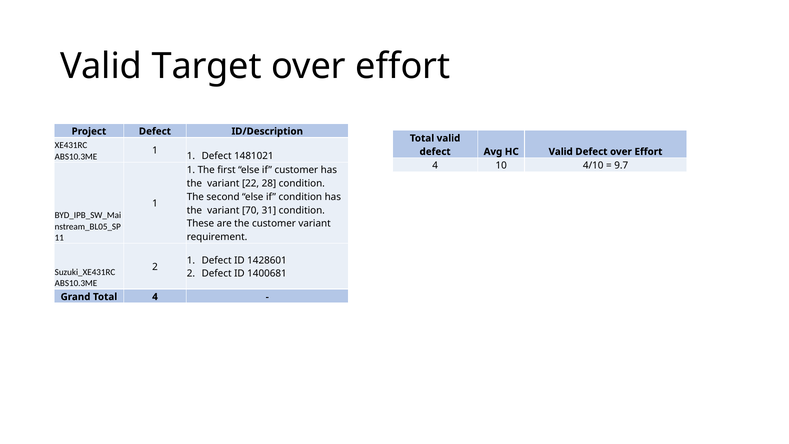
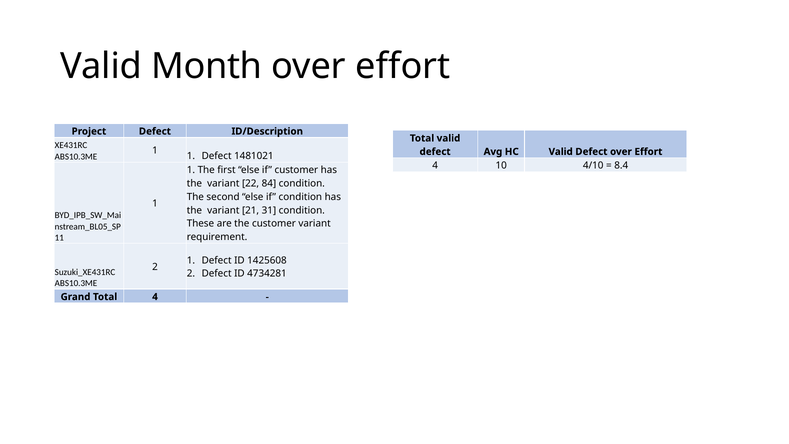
Target: Target -> Month (207, 66)
9.7: 9.7 -> 8.4 (621, 166)
28: 28 -> 84 (269, 183)
70: 70 -> 21 (251, 210)
1428601: 1428601 -> 1425608 (267, 260)
1400681: 1400681 -> 4734281 (267, 274)
